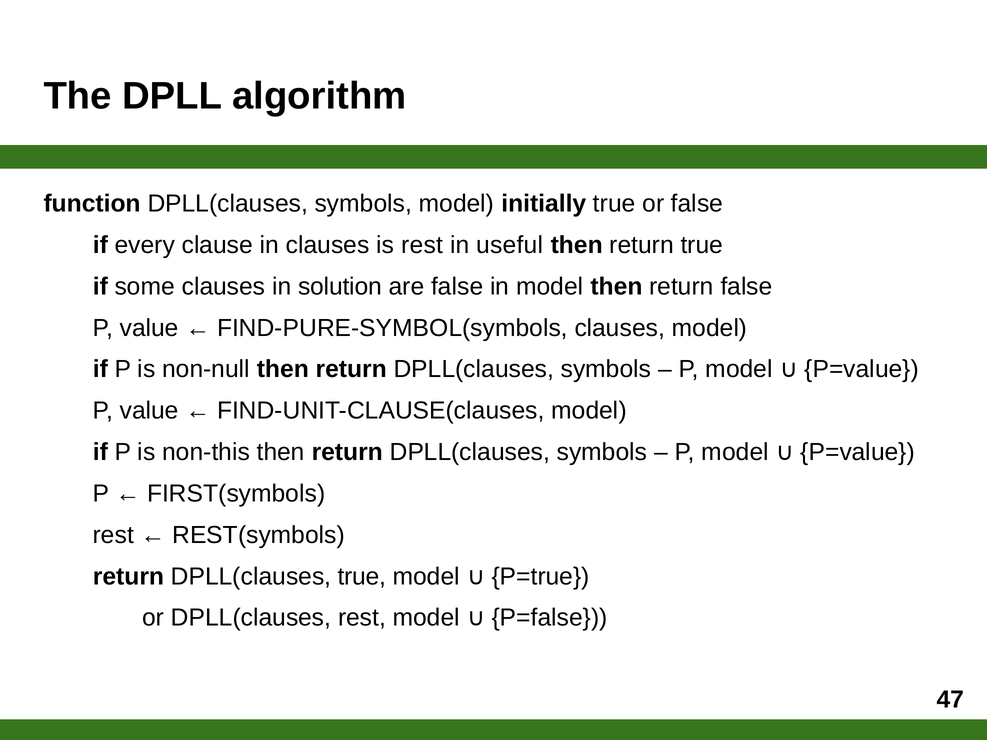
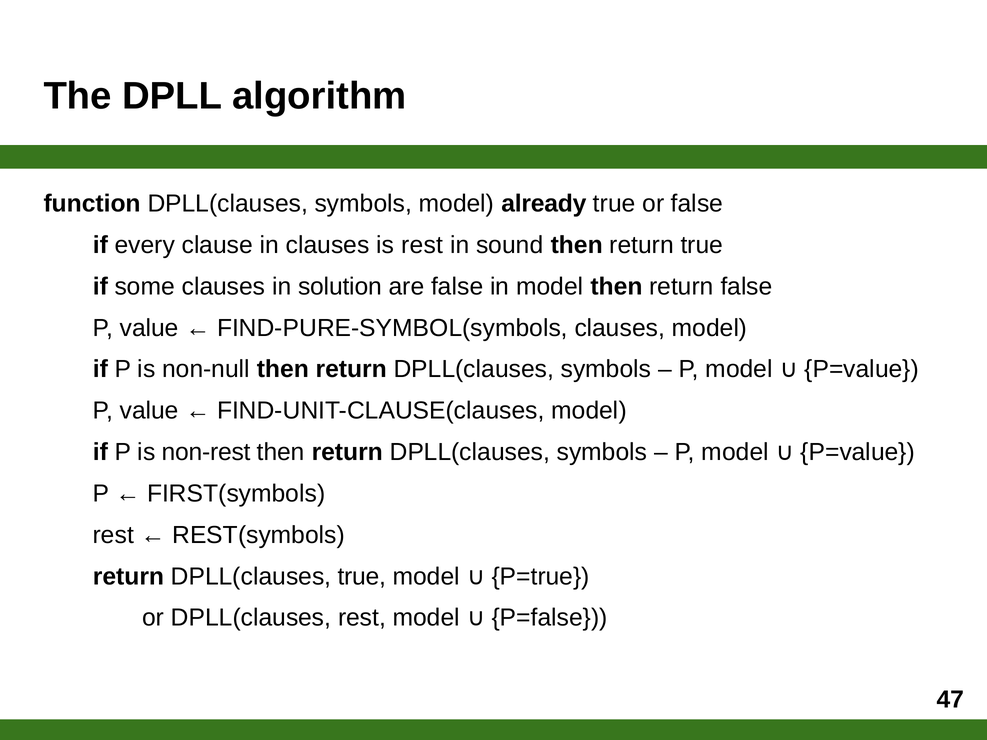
initially: initially -> already (544, 204)
useful: useful -> sound (510, 245)
non-this: non-this -> non-rest (206, 452)
